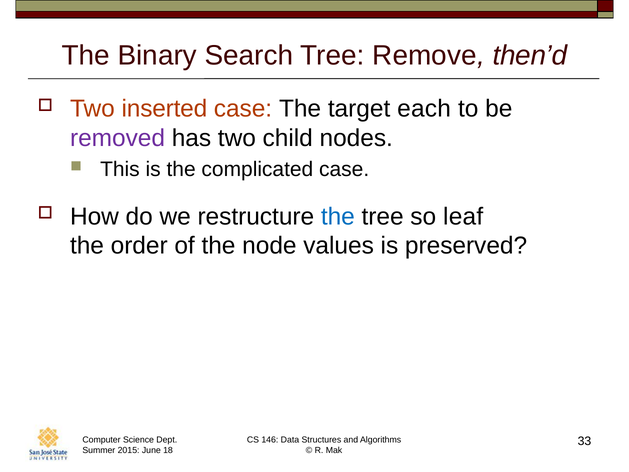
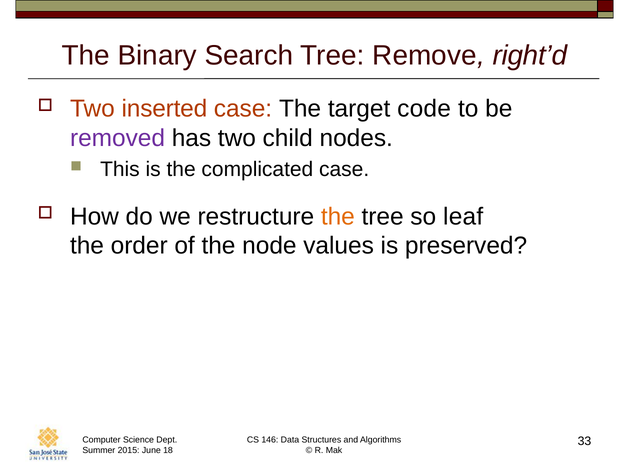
then’d: then’d -> right’d (530, 55)
each: each -> code (424, 109)
the colour: blue -> orange (338, 216)
